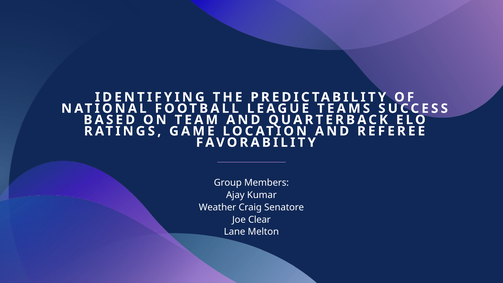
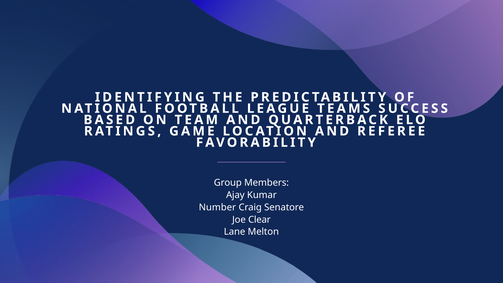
Weather: Weather -> Number (217, 207)
